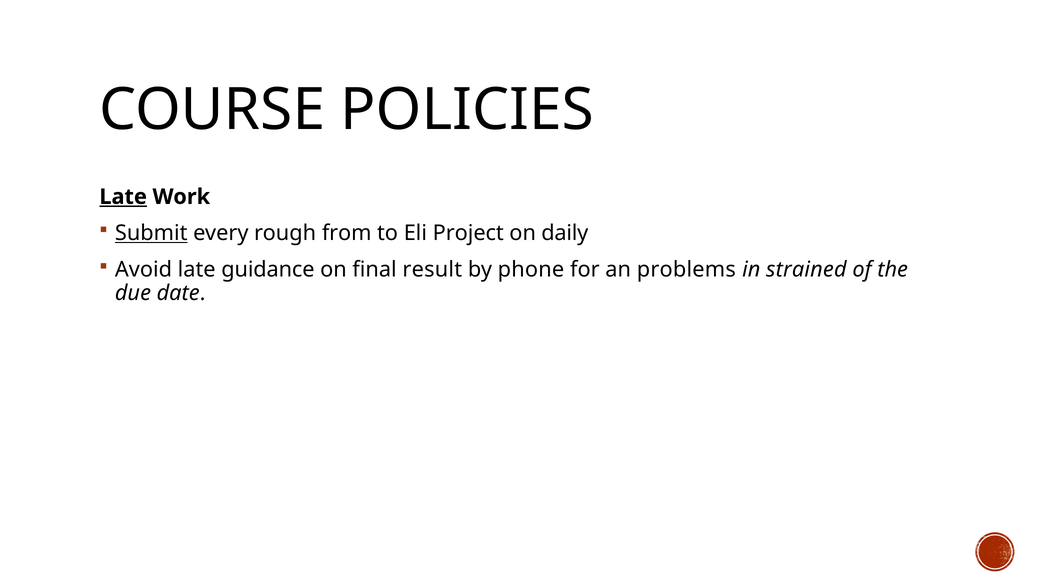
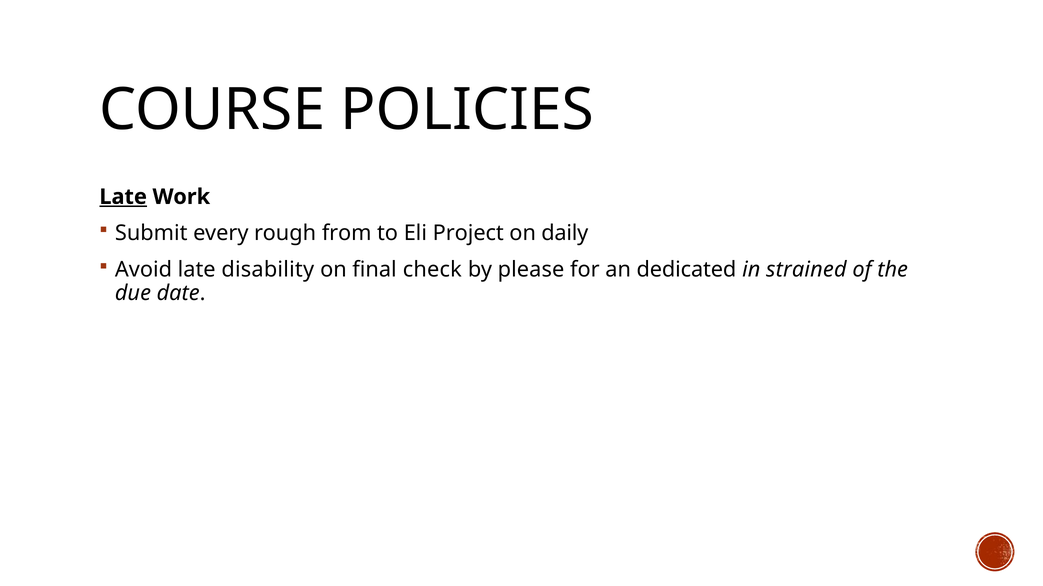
Submit underline: present -> none (151, 234)
guidance: guidance -> disability (268, 270)
result: result -> check (432, 270)
phone: phone -> please (531, 270)
problems: problems -> dedicated (686, 270)
